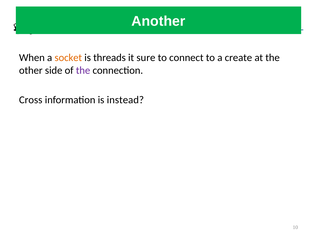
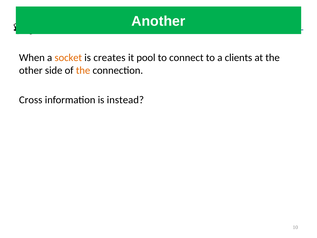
threads: threads -> creates (109, 58)
sure: sure -> pool (146, 58)
create: create -> clients (238, 58)
the colour: purple -> orange (83, 70)
